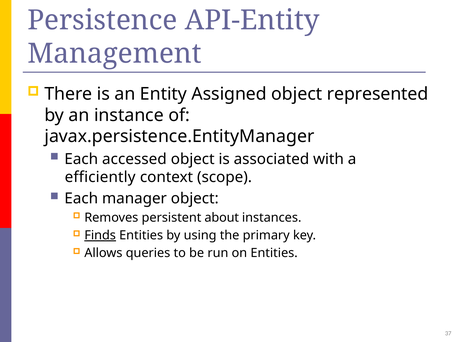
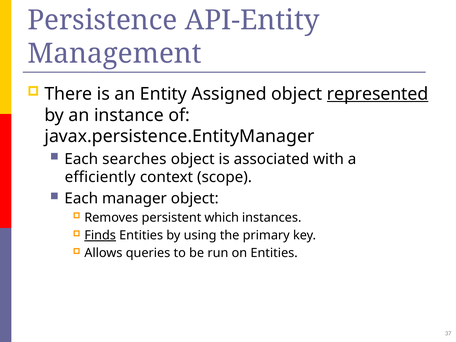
represented underline: none -> present (378, 94)
accessed: accessed -> searches (134, 159)
about: about -> which (222, 218)
